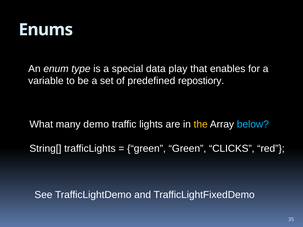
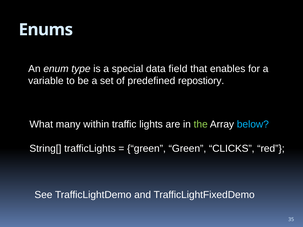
play: play -> field (178, 69)
demo: demo -> within (96, 124)
the colour: yellow -> light green (201, 124)
